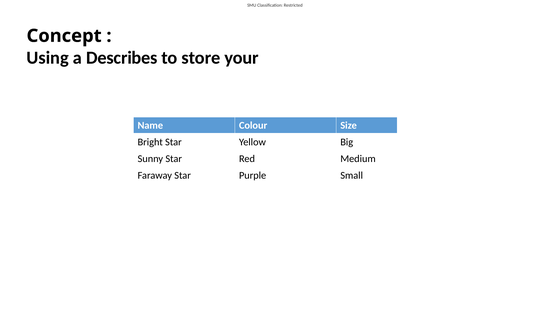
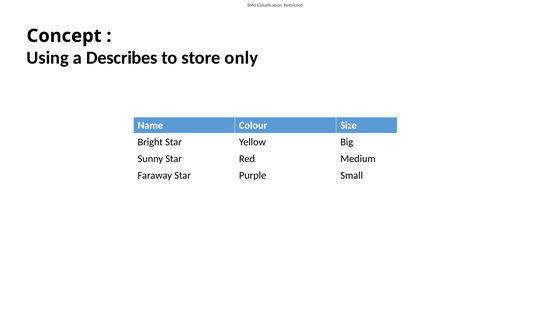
your: your -> only (241, 58)
